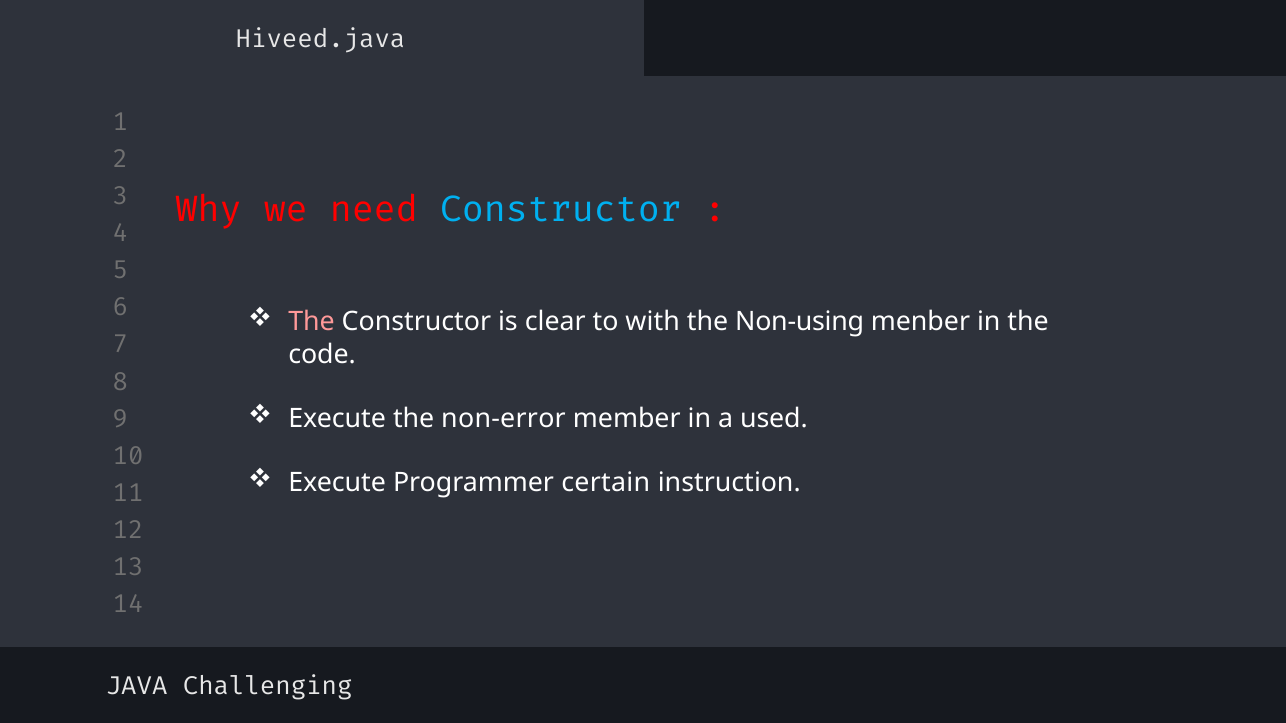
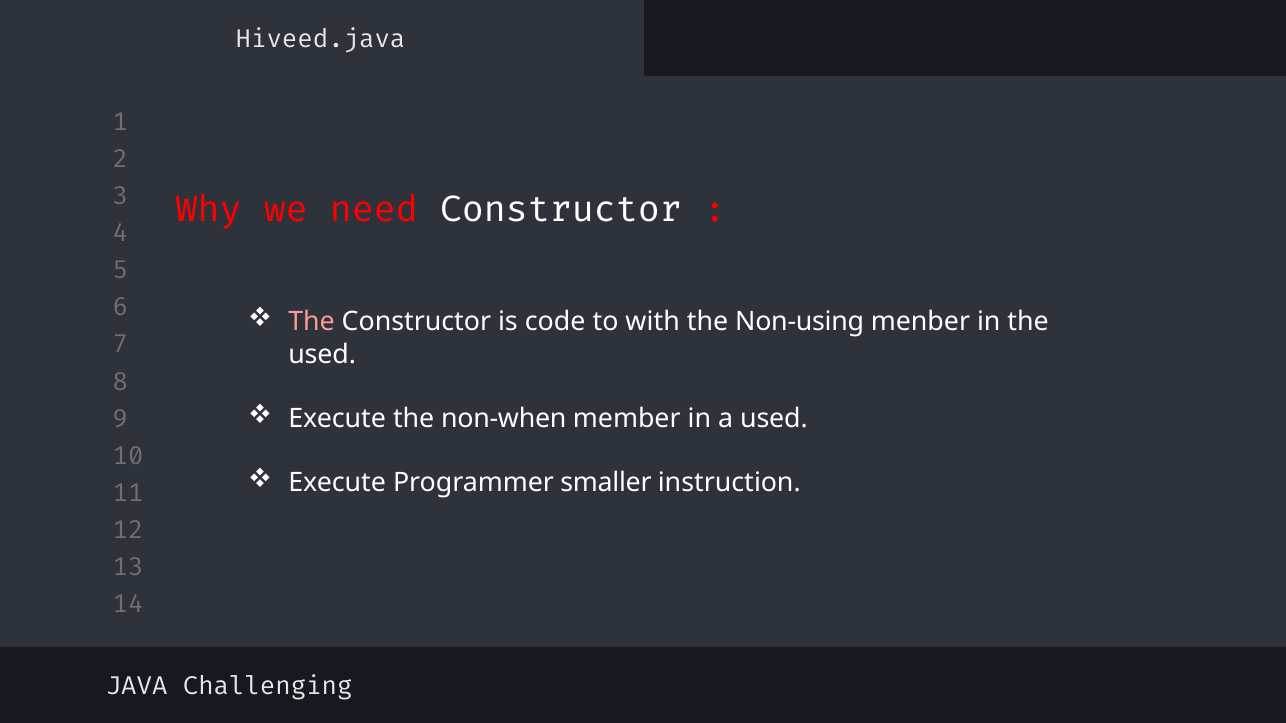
Constructor colour: light blue -> white (561, 209)
clear: clear -> code (555, 322)
code: code -> used (322, 354)
non-error: non-error -> non-when (504, 419)
certain: certain -> smaller (606, 483)
